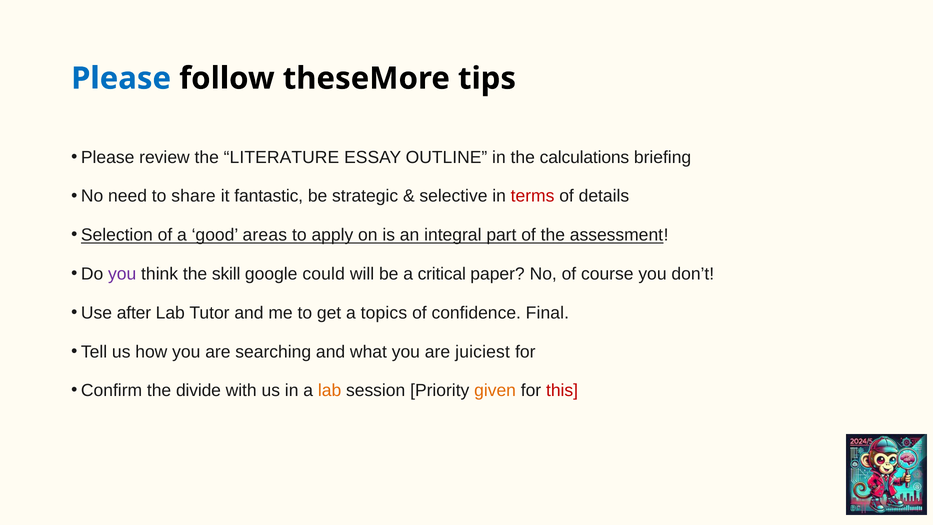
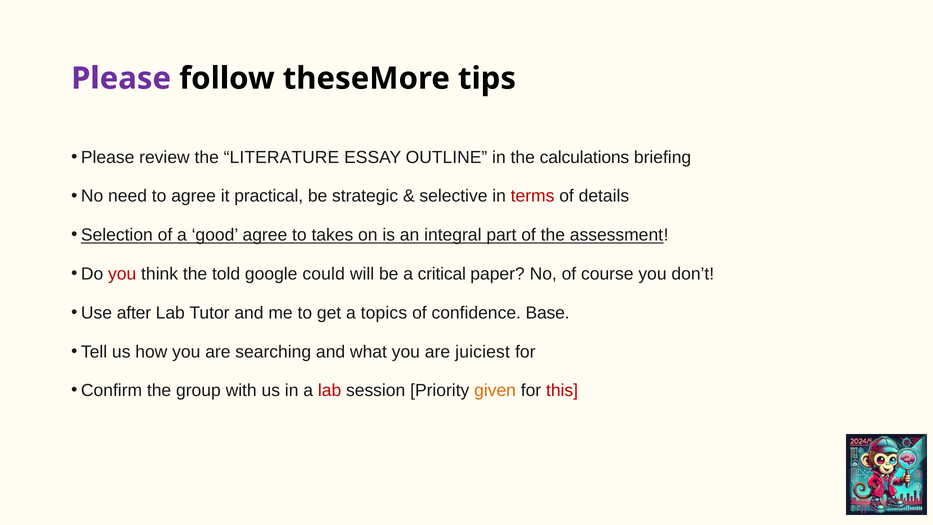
Please colour: blue -> purple (121, 78)
to share: share -> agree (194, 196)
fantastic: fantastic -> practical (269, 196)
good areas: areas -> agree (265, 235)
apply: apply -> takes (332, 235)
you colour: purple -> red (122, 274)
skill: skill -> told (226, 274)
Final: Final -> Base (548, 313)
divide: divide -> group (198, 390)
lab colour: orange -> red (330, 390)
